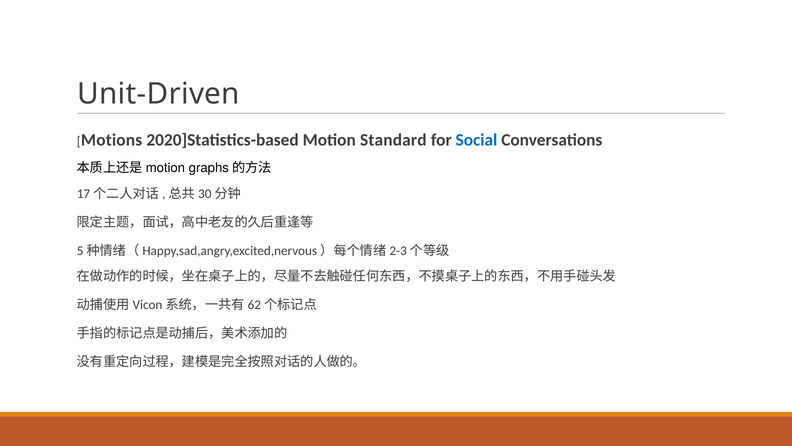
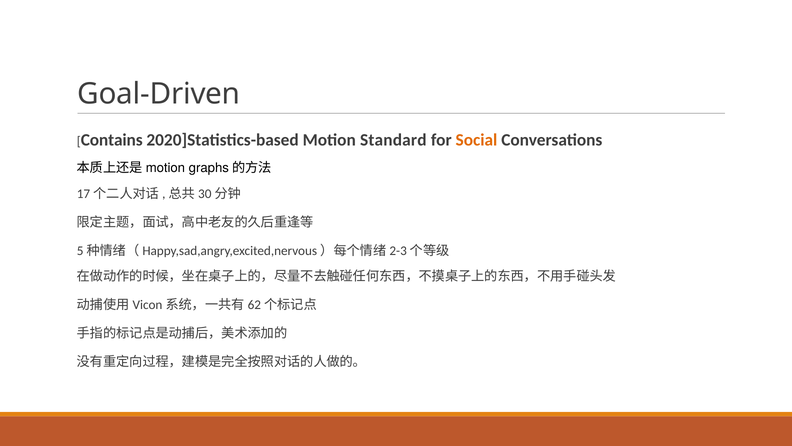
Unit-Driven: Unit-Driven -> Goal-Driven (159, 94)
Motions: Motions -> Contains (112, 140)
Social colour: blue -> orange (476, 140)
